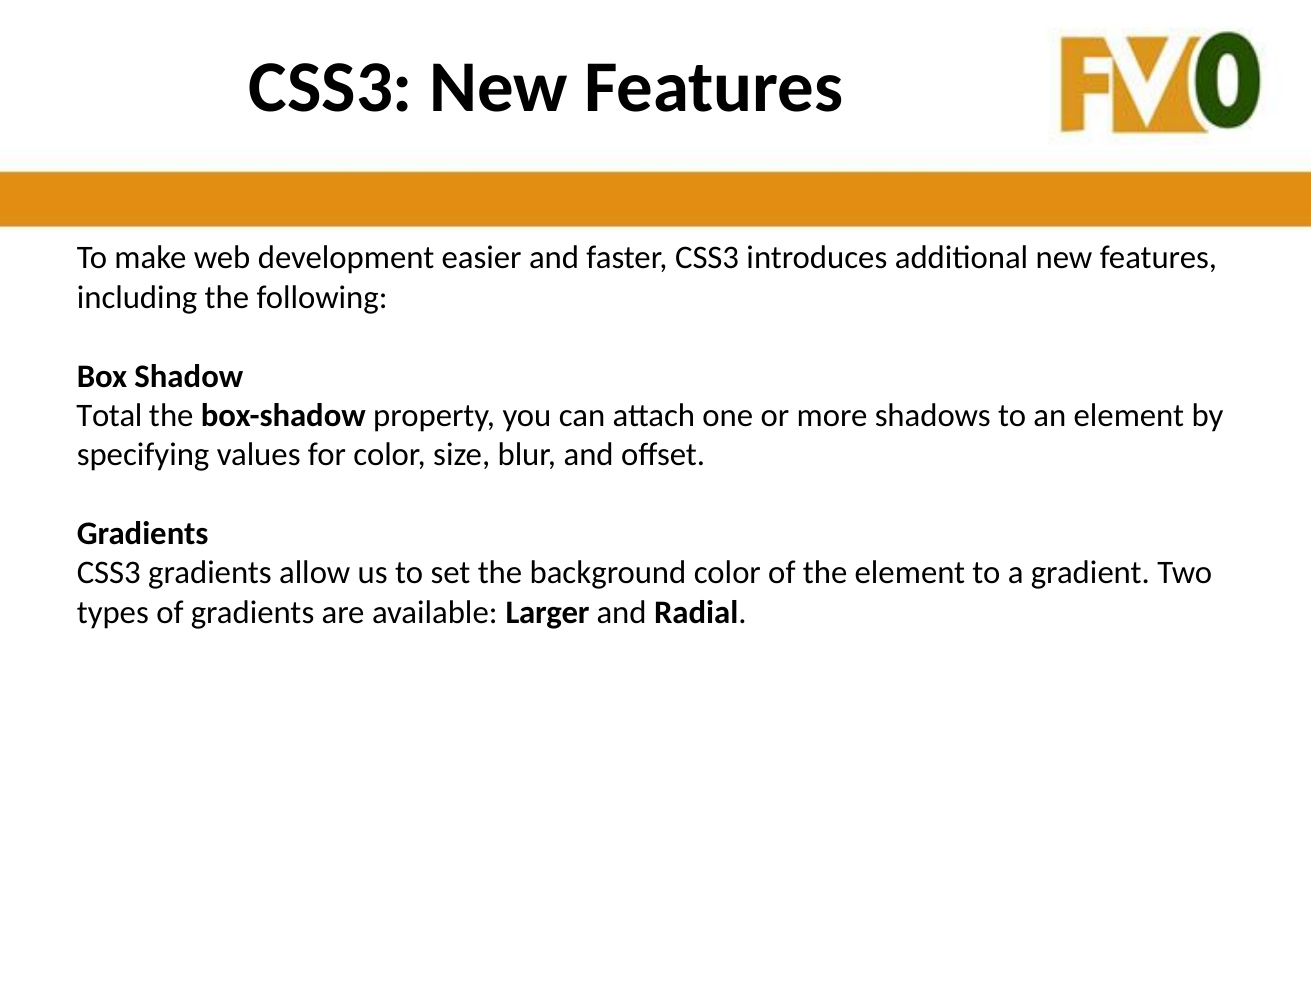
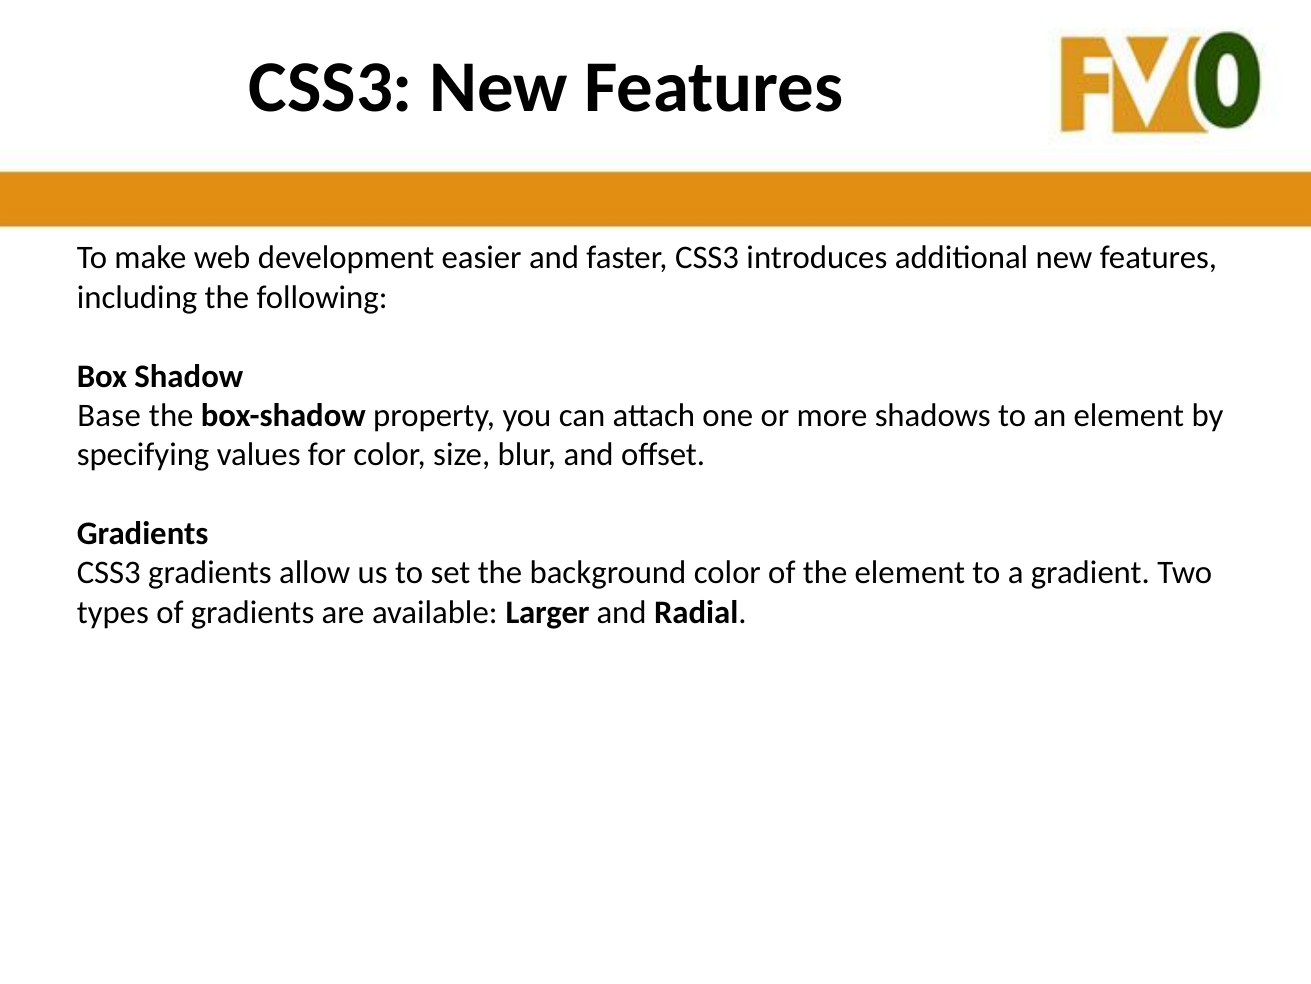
Total: Total -> Base (109, 415)
